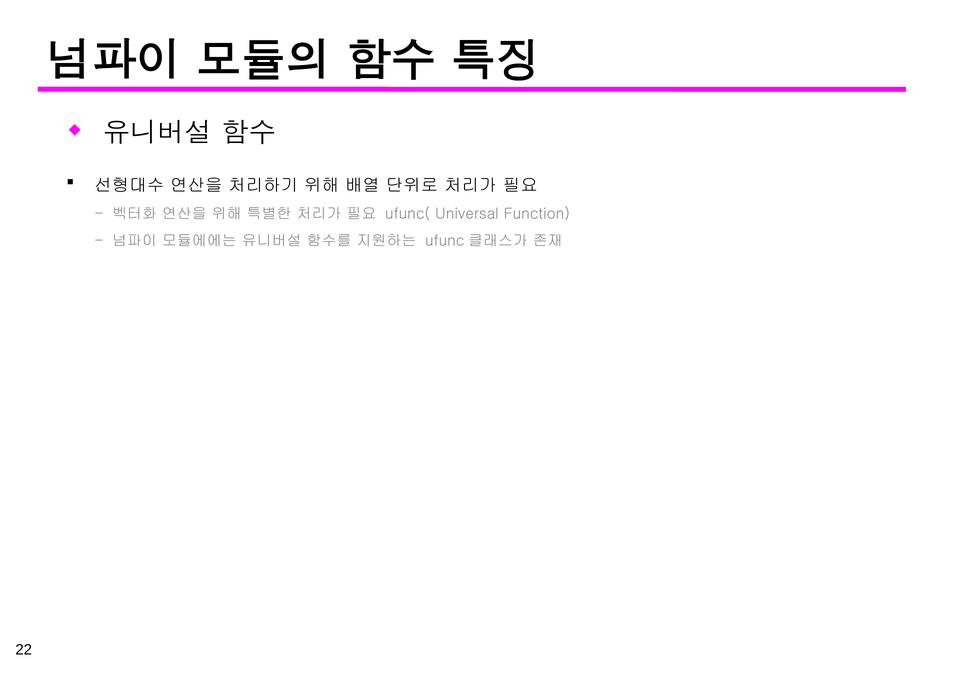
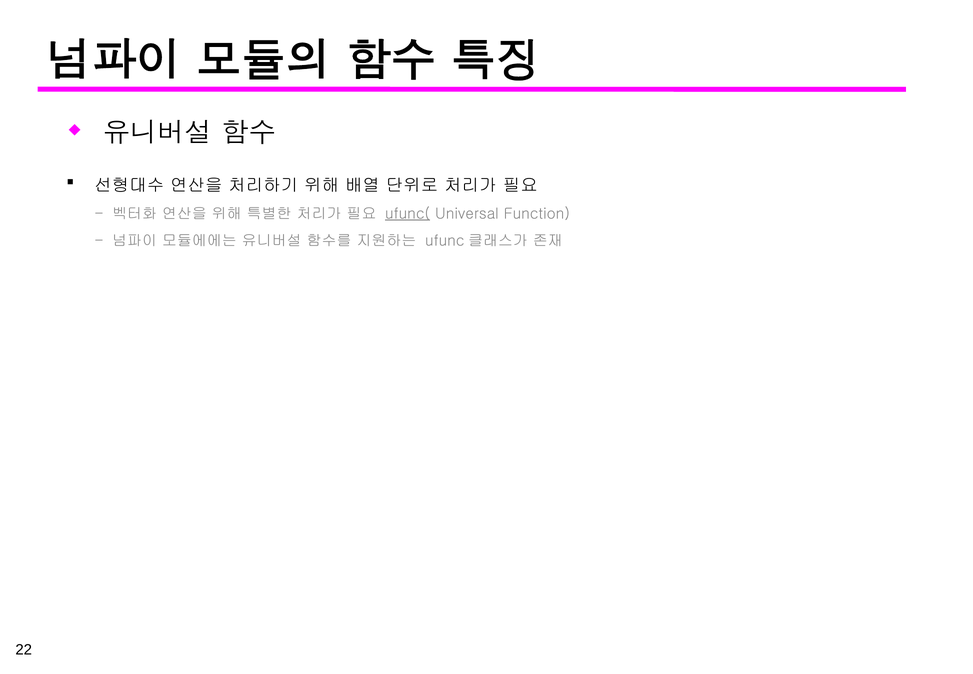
ufunc( underline: none -> present (408, 214)
